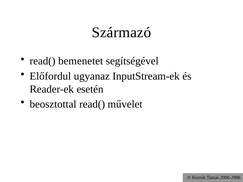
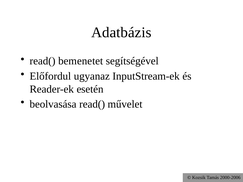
Származó: Származó -> Adatbázis (121, 32)
beosztottal: beosztottal -> beolvasása (53, 104)
